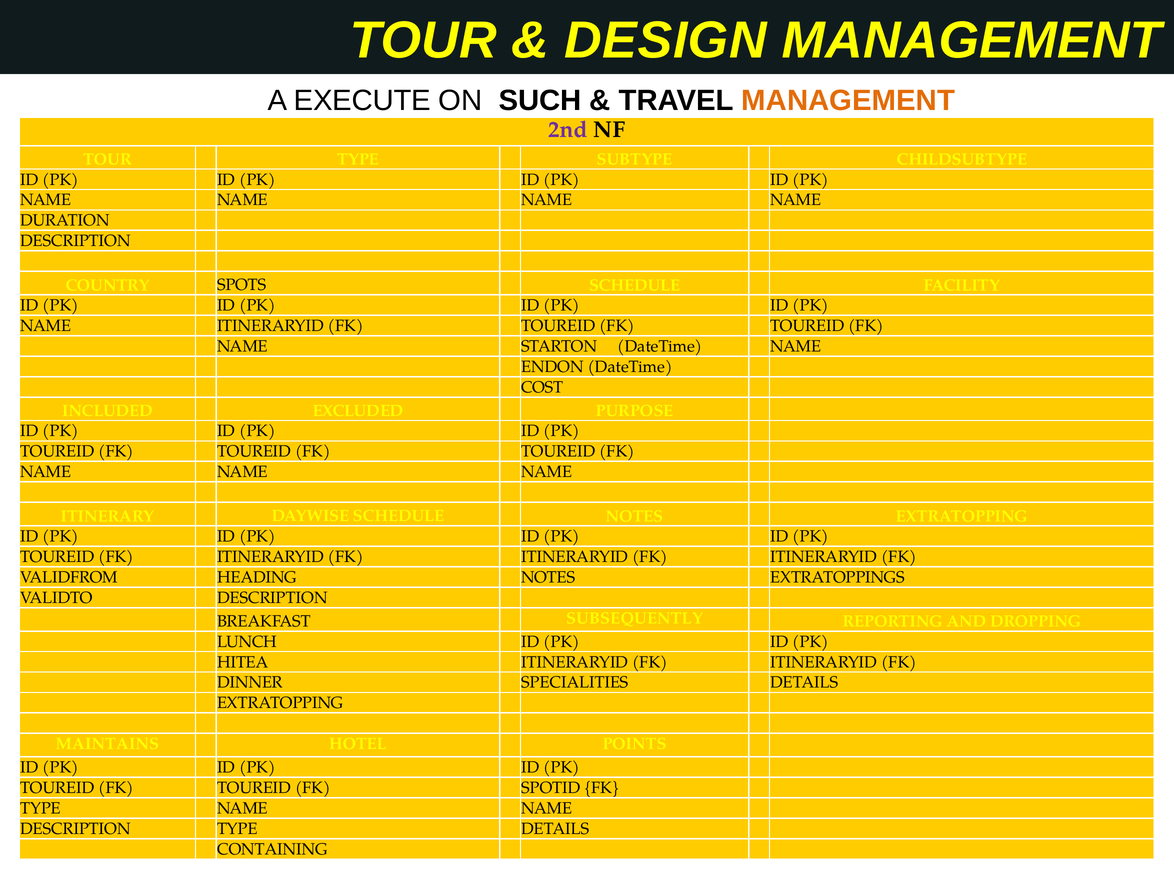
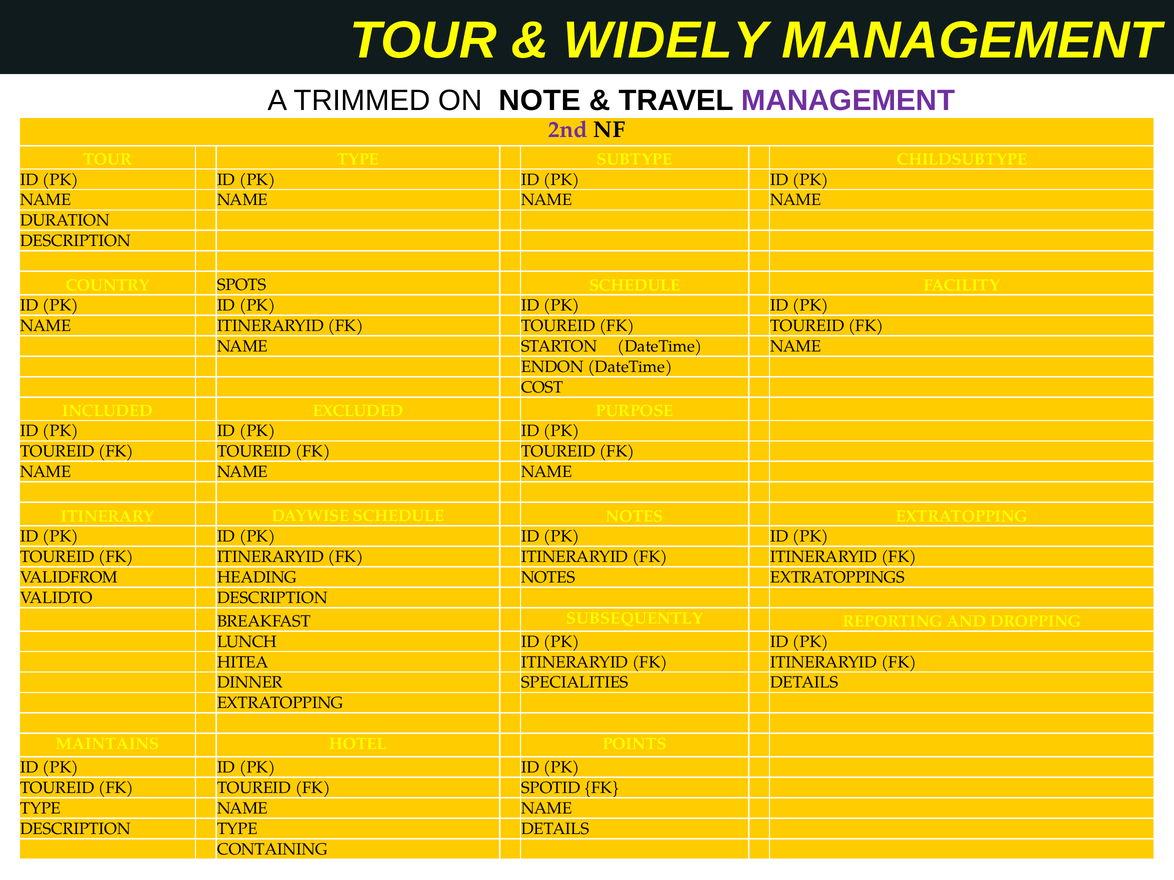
DESIGN: DESIGN -> WIDELY (666, 41)
EXECUTE: EXECUTE -> TRIMMED (362, 100)
SUCH: SUCH -> NOTE (540, 100)
MANAGEMENT colour: orange -> purple (848, 100)
